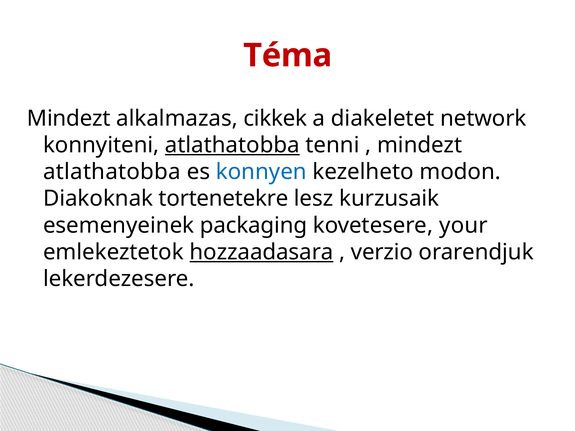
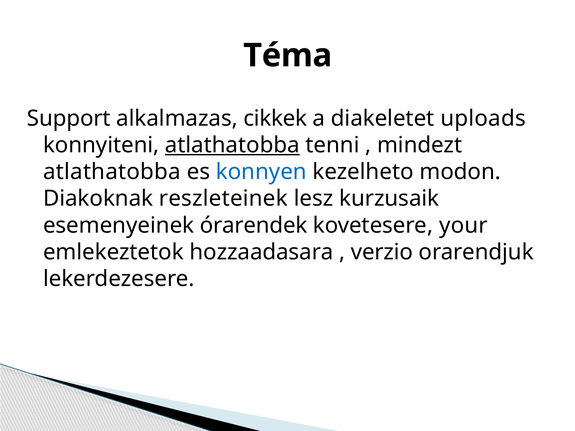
Téma colour: red -> black (288, 56)
Mindezt: Mindezt -> Support (69, 118)
network: network -> uploads (483, 118)
tortenetekre: tortenetekre -> reszleteinek (223, 199)
packaging: packaging -> órarendek (254, 226)
hozzaadasara underline: present -> none (261, 252)
